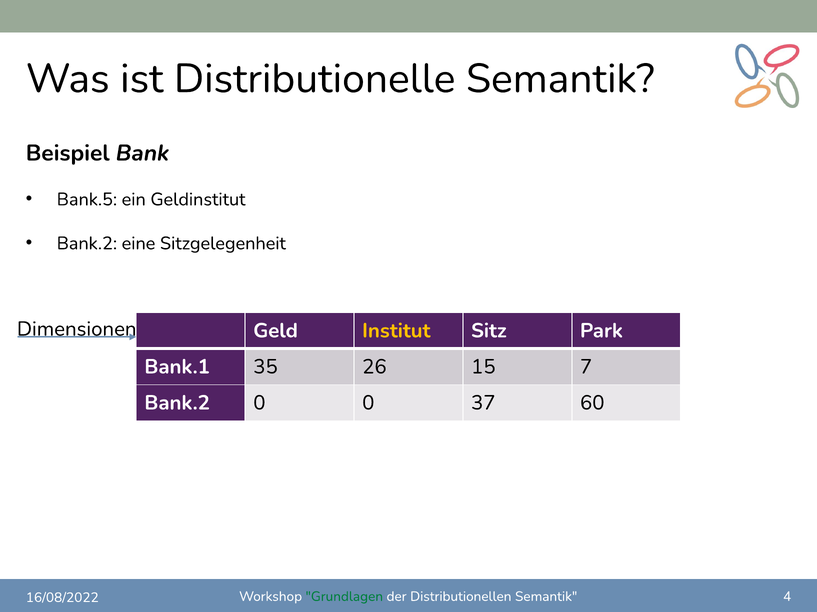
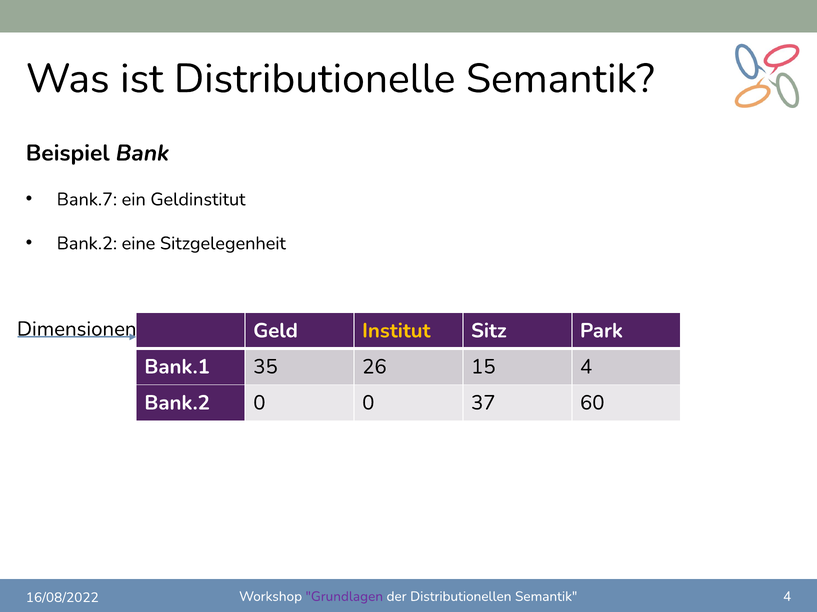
Bank.5: Bank.5 -> Bank.7 (87, 200)
15 7: 7 -> 4 (586, 367)
Grundlagen colour: green -> purple (344, 597)
